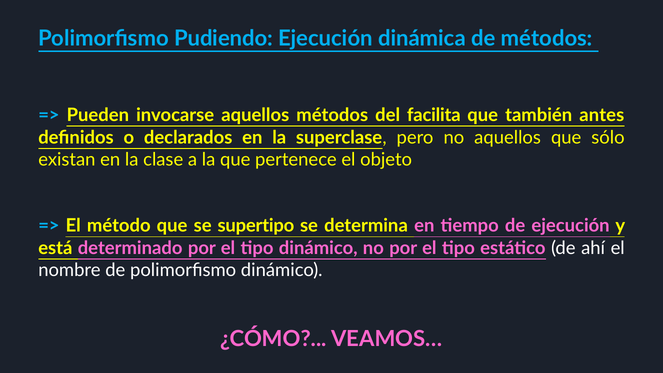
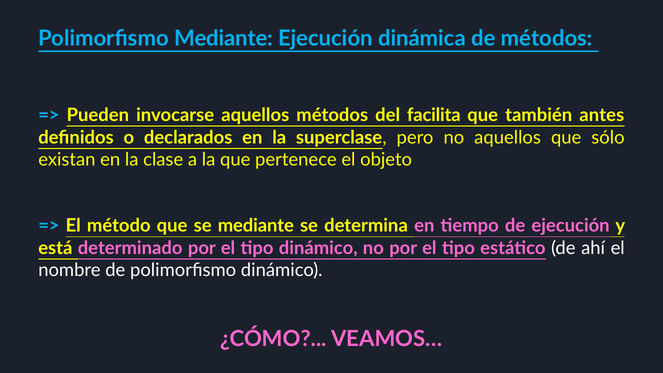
Polimorfismo Pudiendo: Pudiendo -> Mediante (223, 38)
se supertipo: supertipo -> mediante (256, 226)
